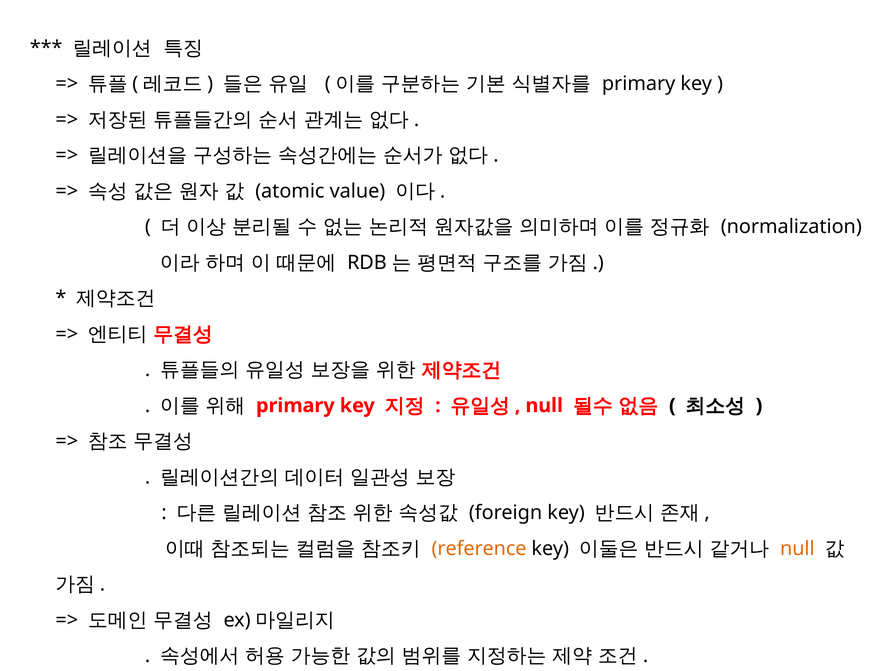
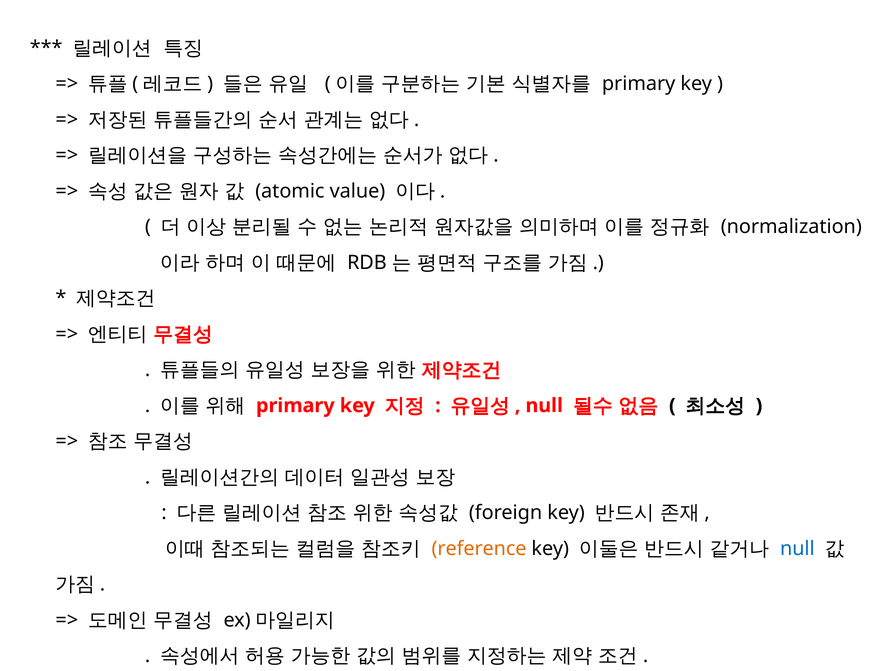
null colour: orange -> blue (797, 549)
